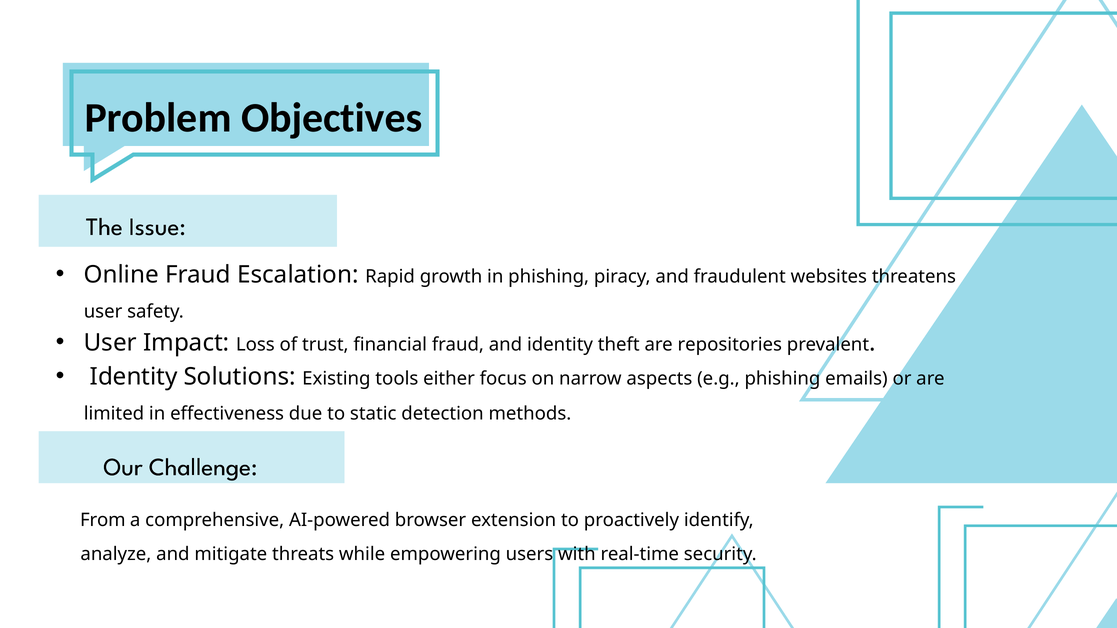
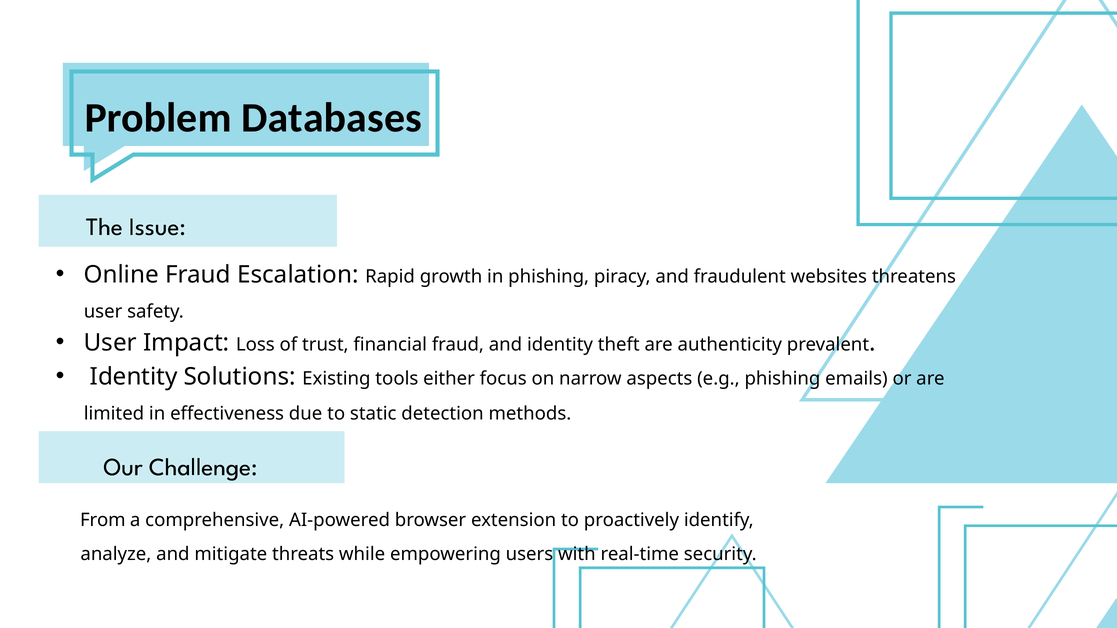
Objectives: Objectives -> Databases (332, 118)
repositories: repositories -> authenticity (730, 345)
